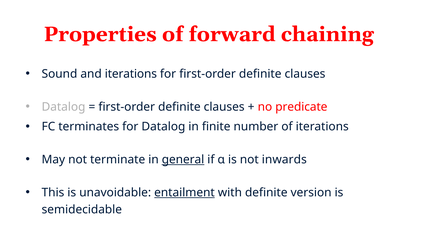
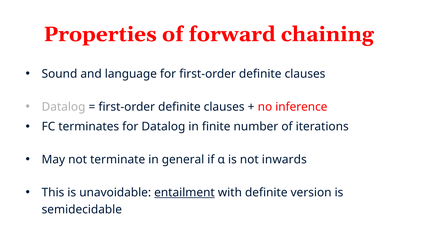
and iterations: iterations -> language (131, 74)
predicate: predicate -> inference (301, 107)
general underline: present -> none (183, 160)
